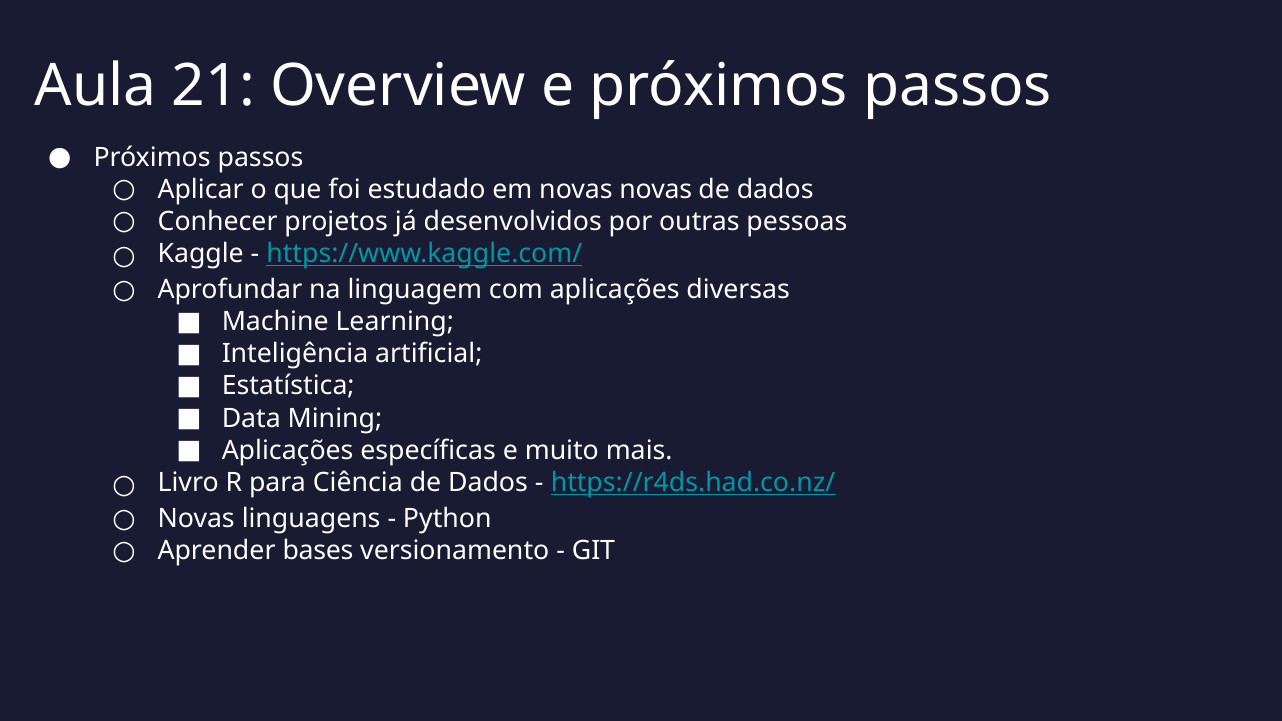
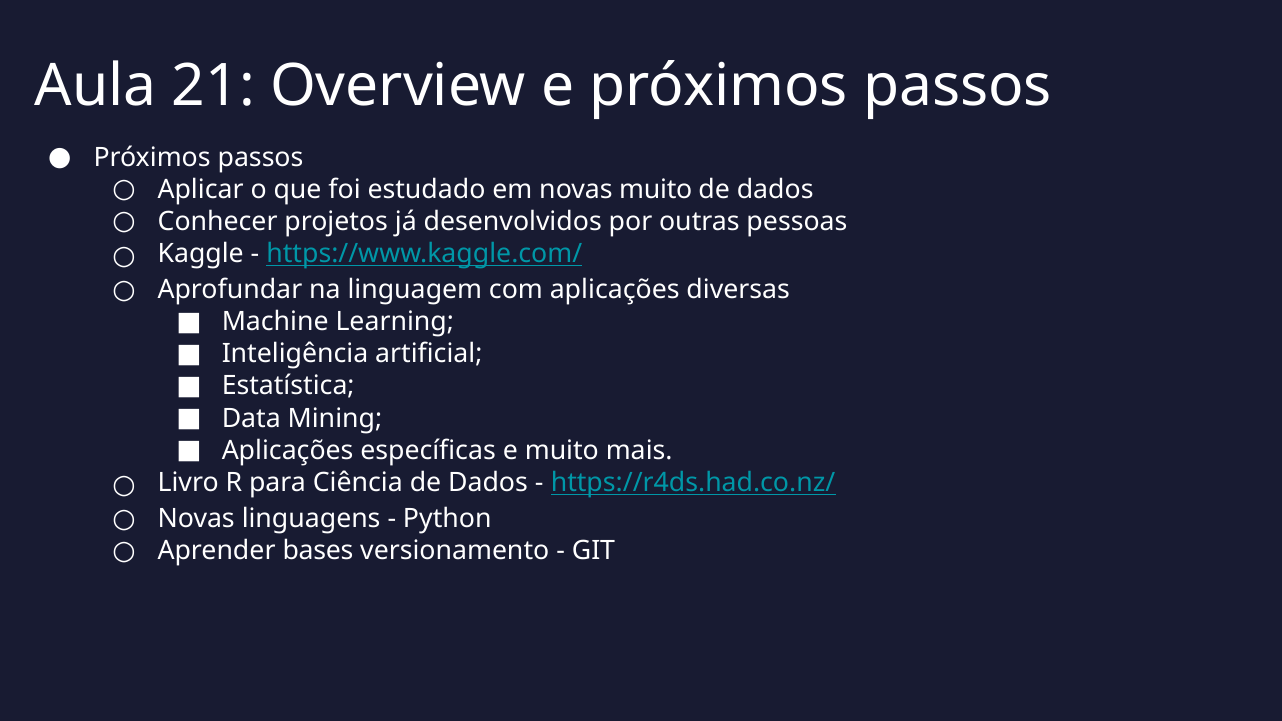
novas novas: novas -> muito (656, 189)
